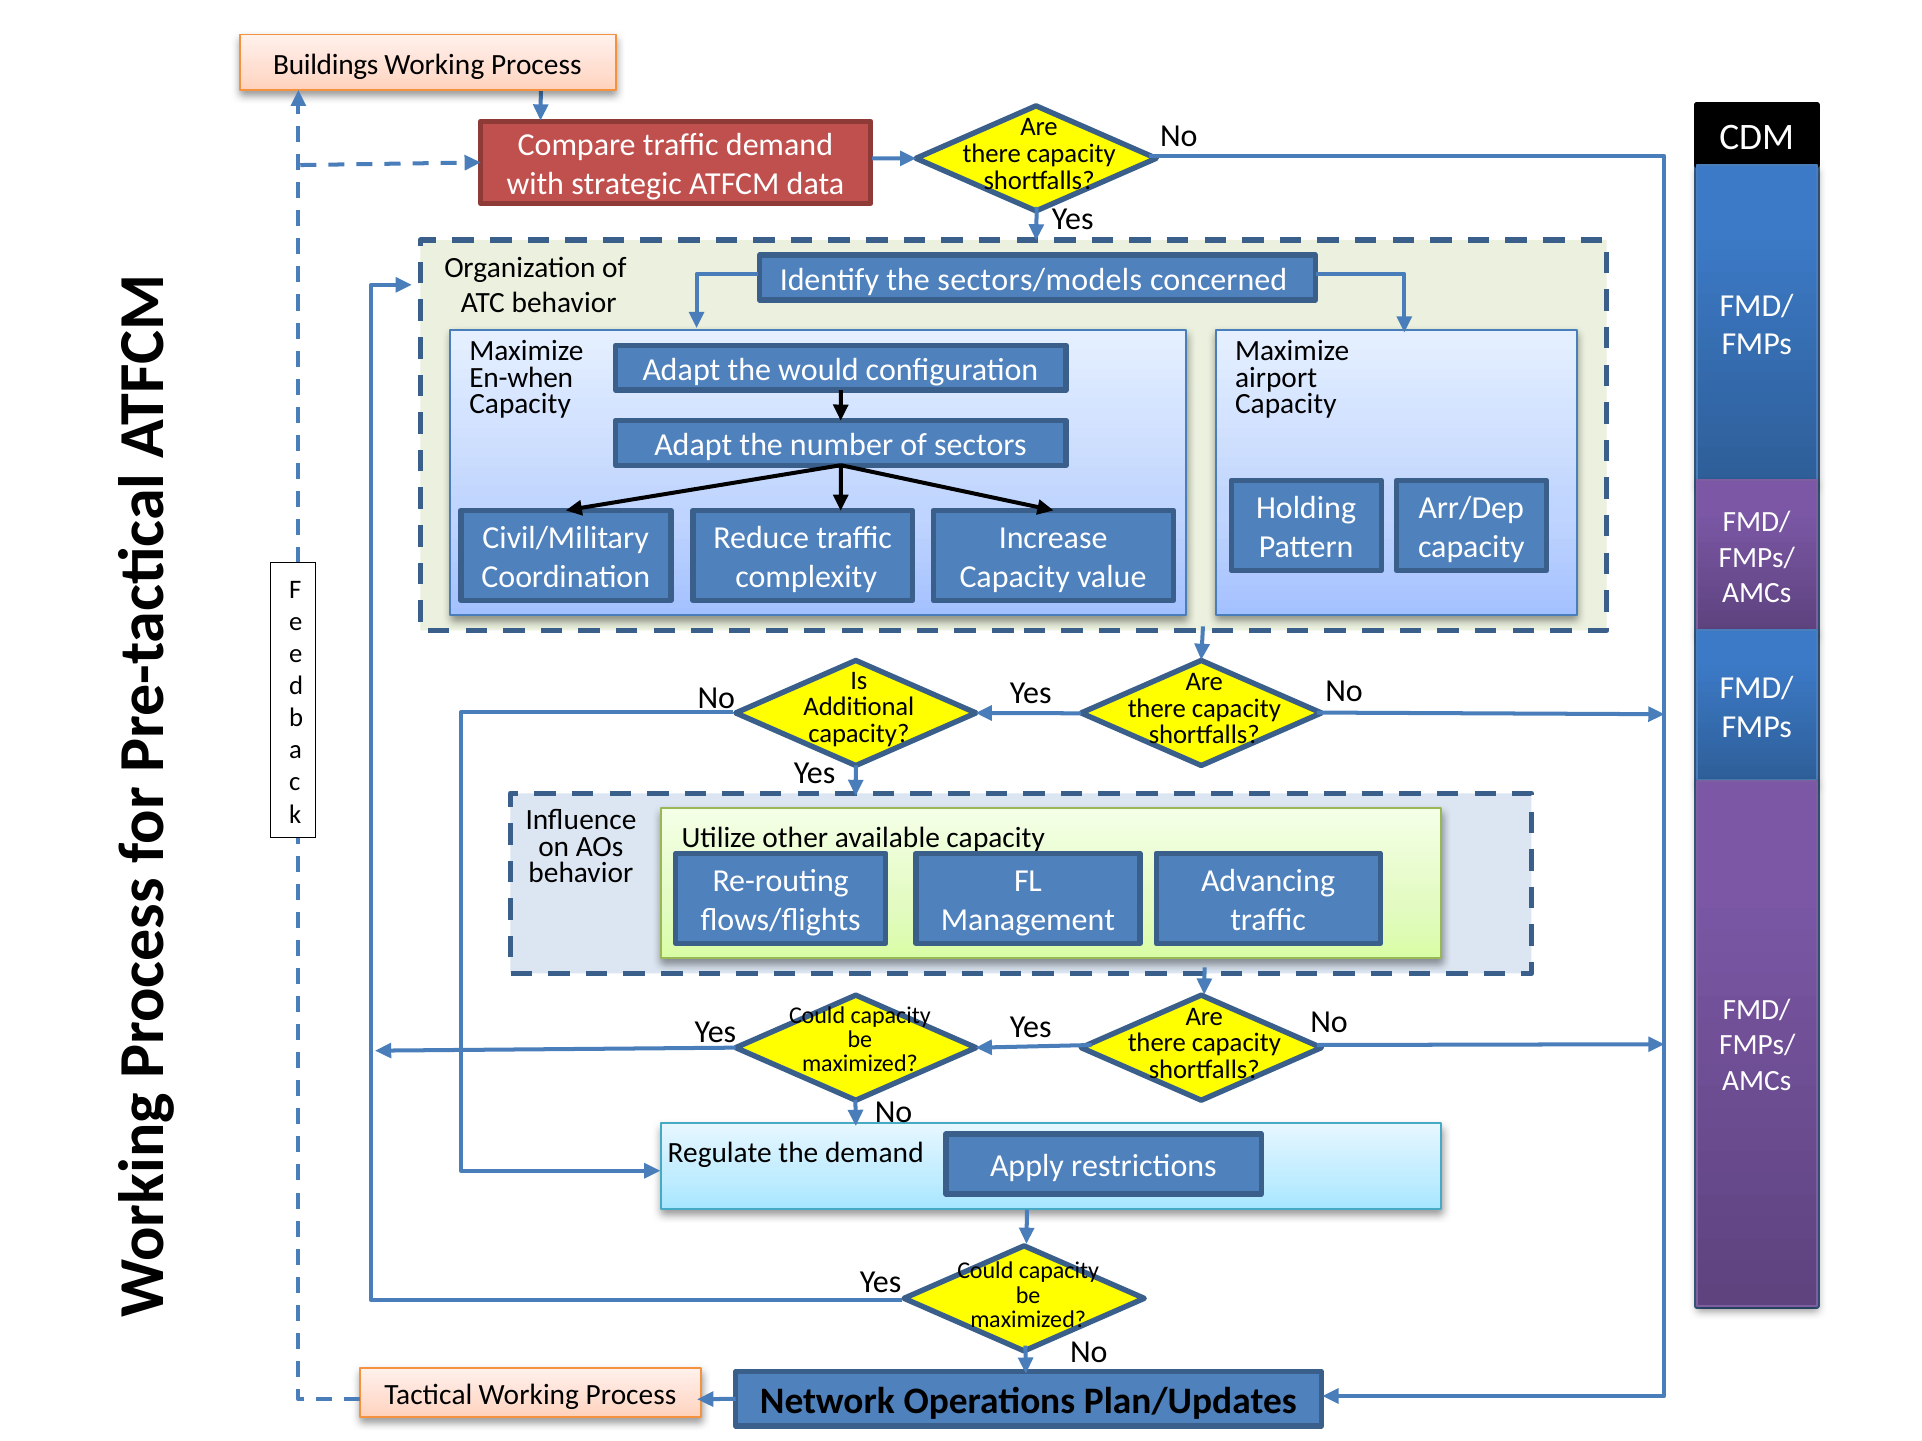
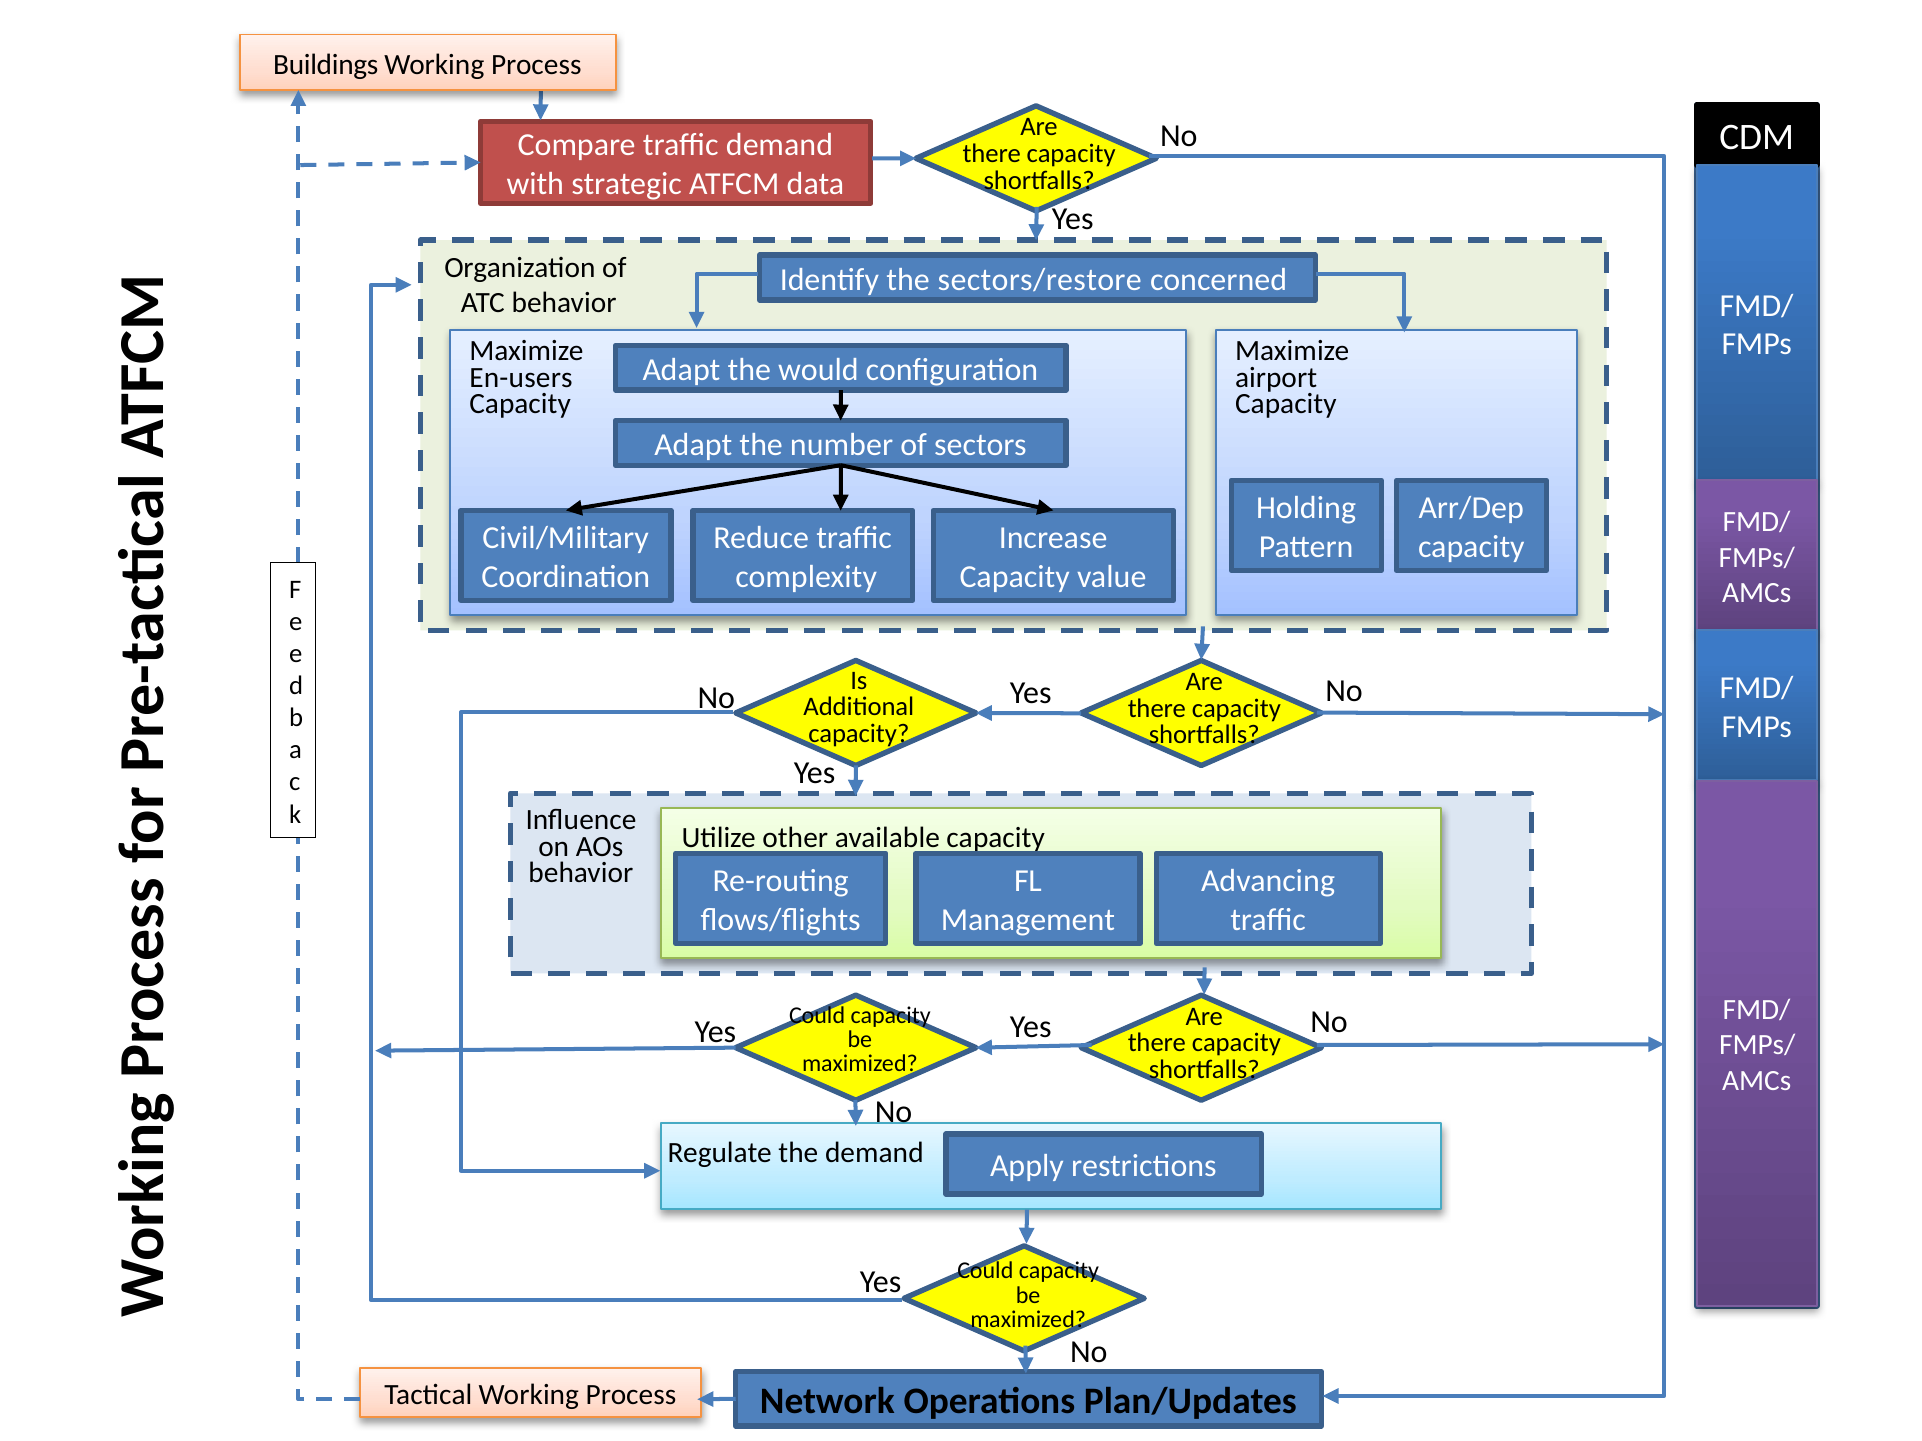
sectors/models: sectors/models -> sectors/restore (1040, 280)
En-when: En-when -> En-users (521, 378)
